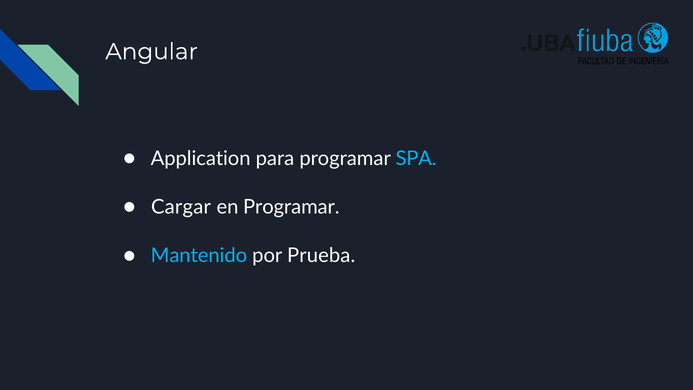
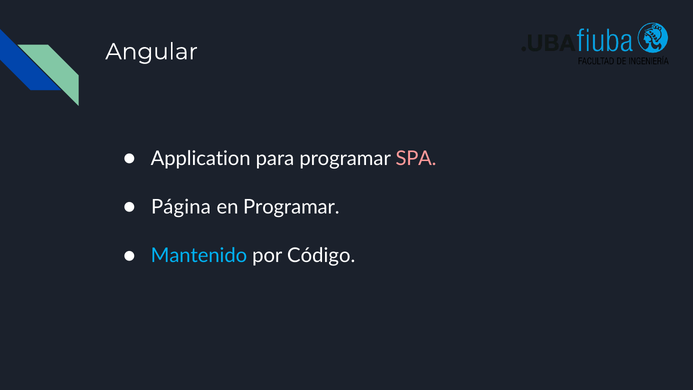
SPA colour: light blue -> pink (416, 159)
Cargar: Cargar -> Página (181, 207)
Prueba: Prueba -> Código (321, 256)
